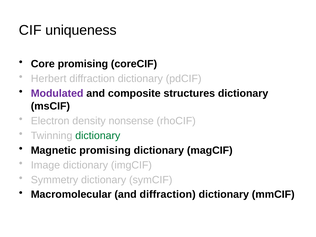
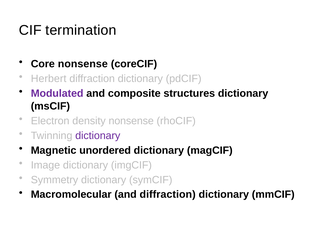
uniqueness: uniqueness -> termination (81, 30)
Core promising: promising -> nonsense (83, 64)
dictionary colour: green -> purple (98, 136)
Magnetic promising: promising -> unordered (105, 150)
